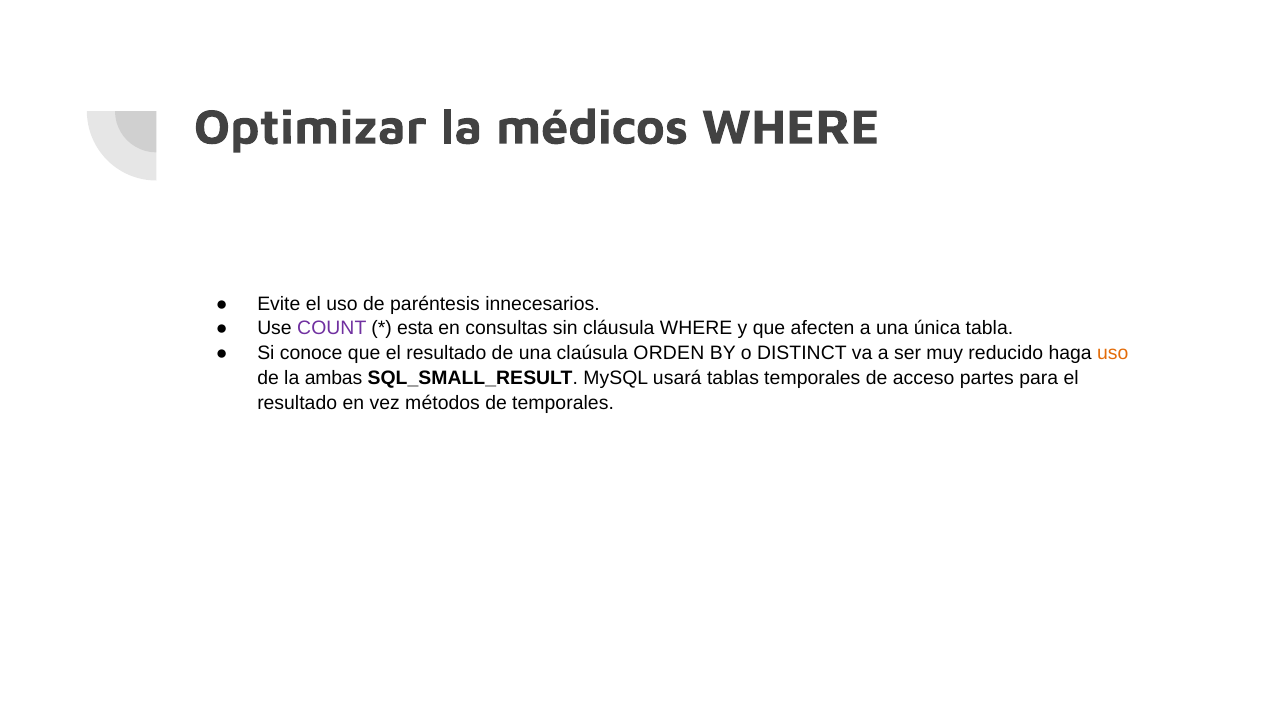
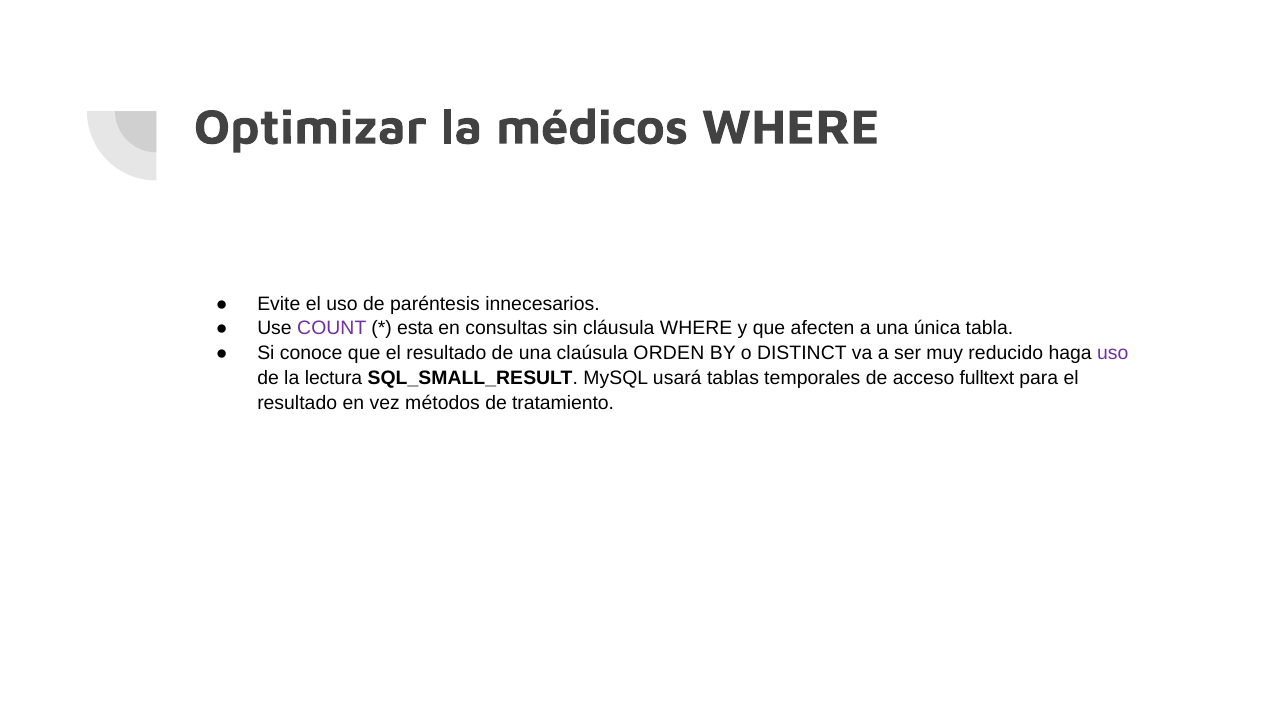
uso colour: orange -> purple (1113, 353)
ambas: ambas -> lectura (333, 378)
partes: partes -> fulltext (987, 378)
de temporales: temporales -> tratamiento (563, 403)
